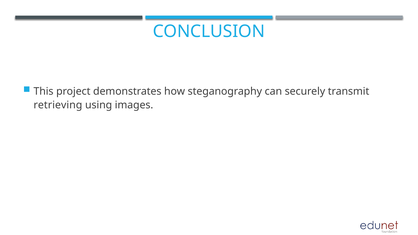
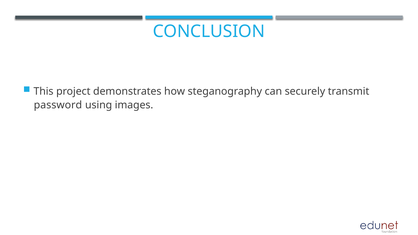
retrieving: retrieving -> password (58, 105)
